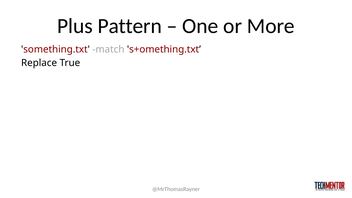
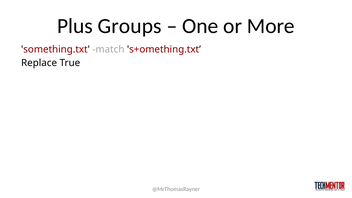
Pattern: Pattern -> Groups (130, 26)
